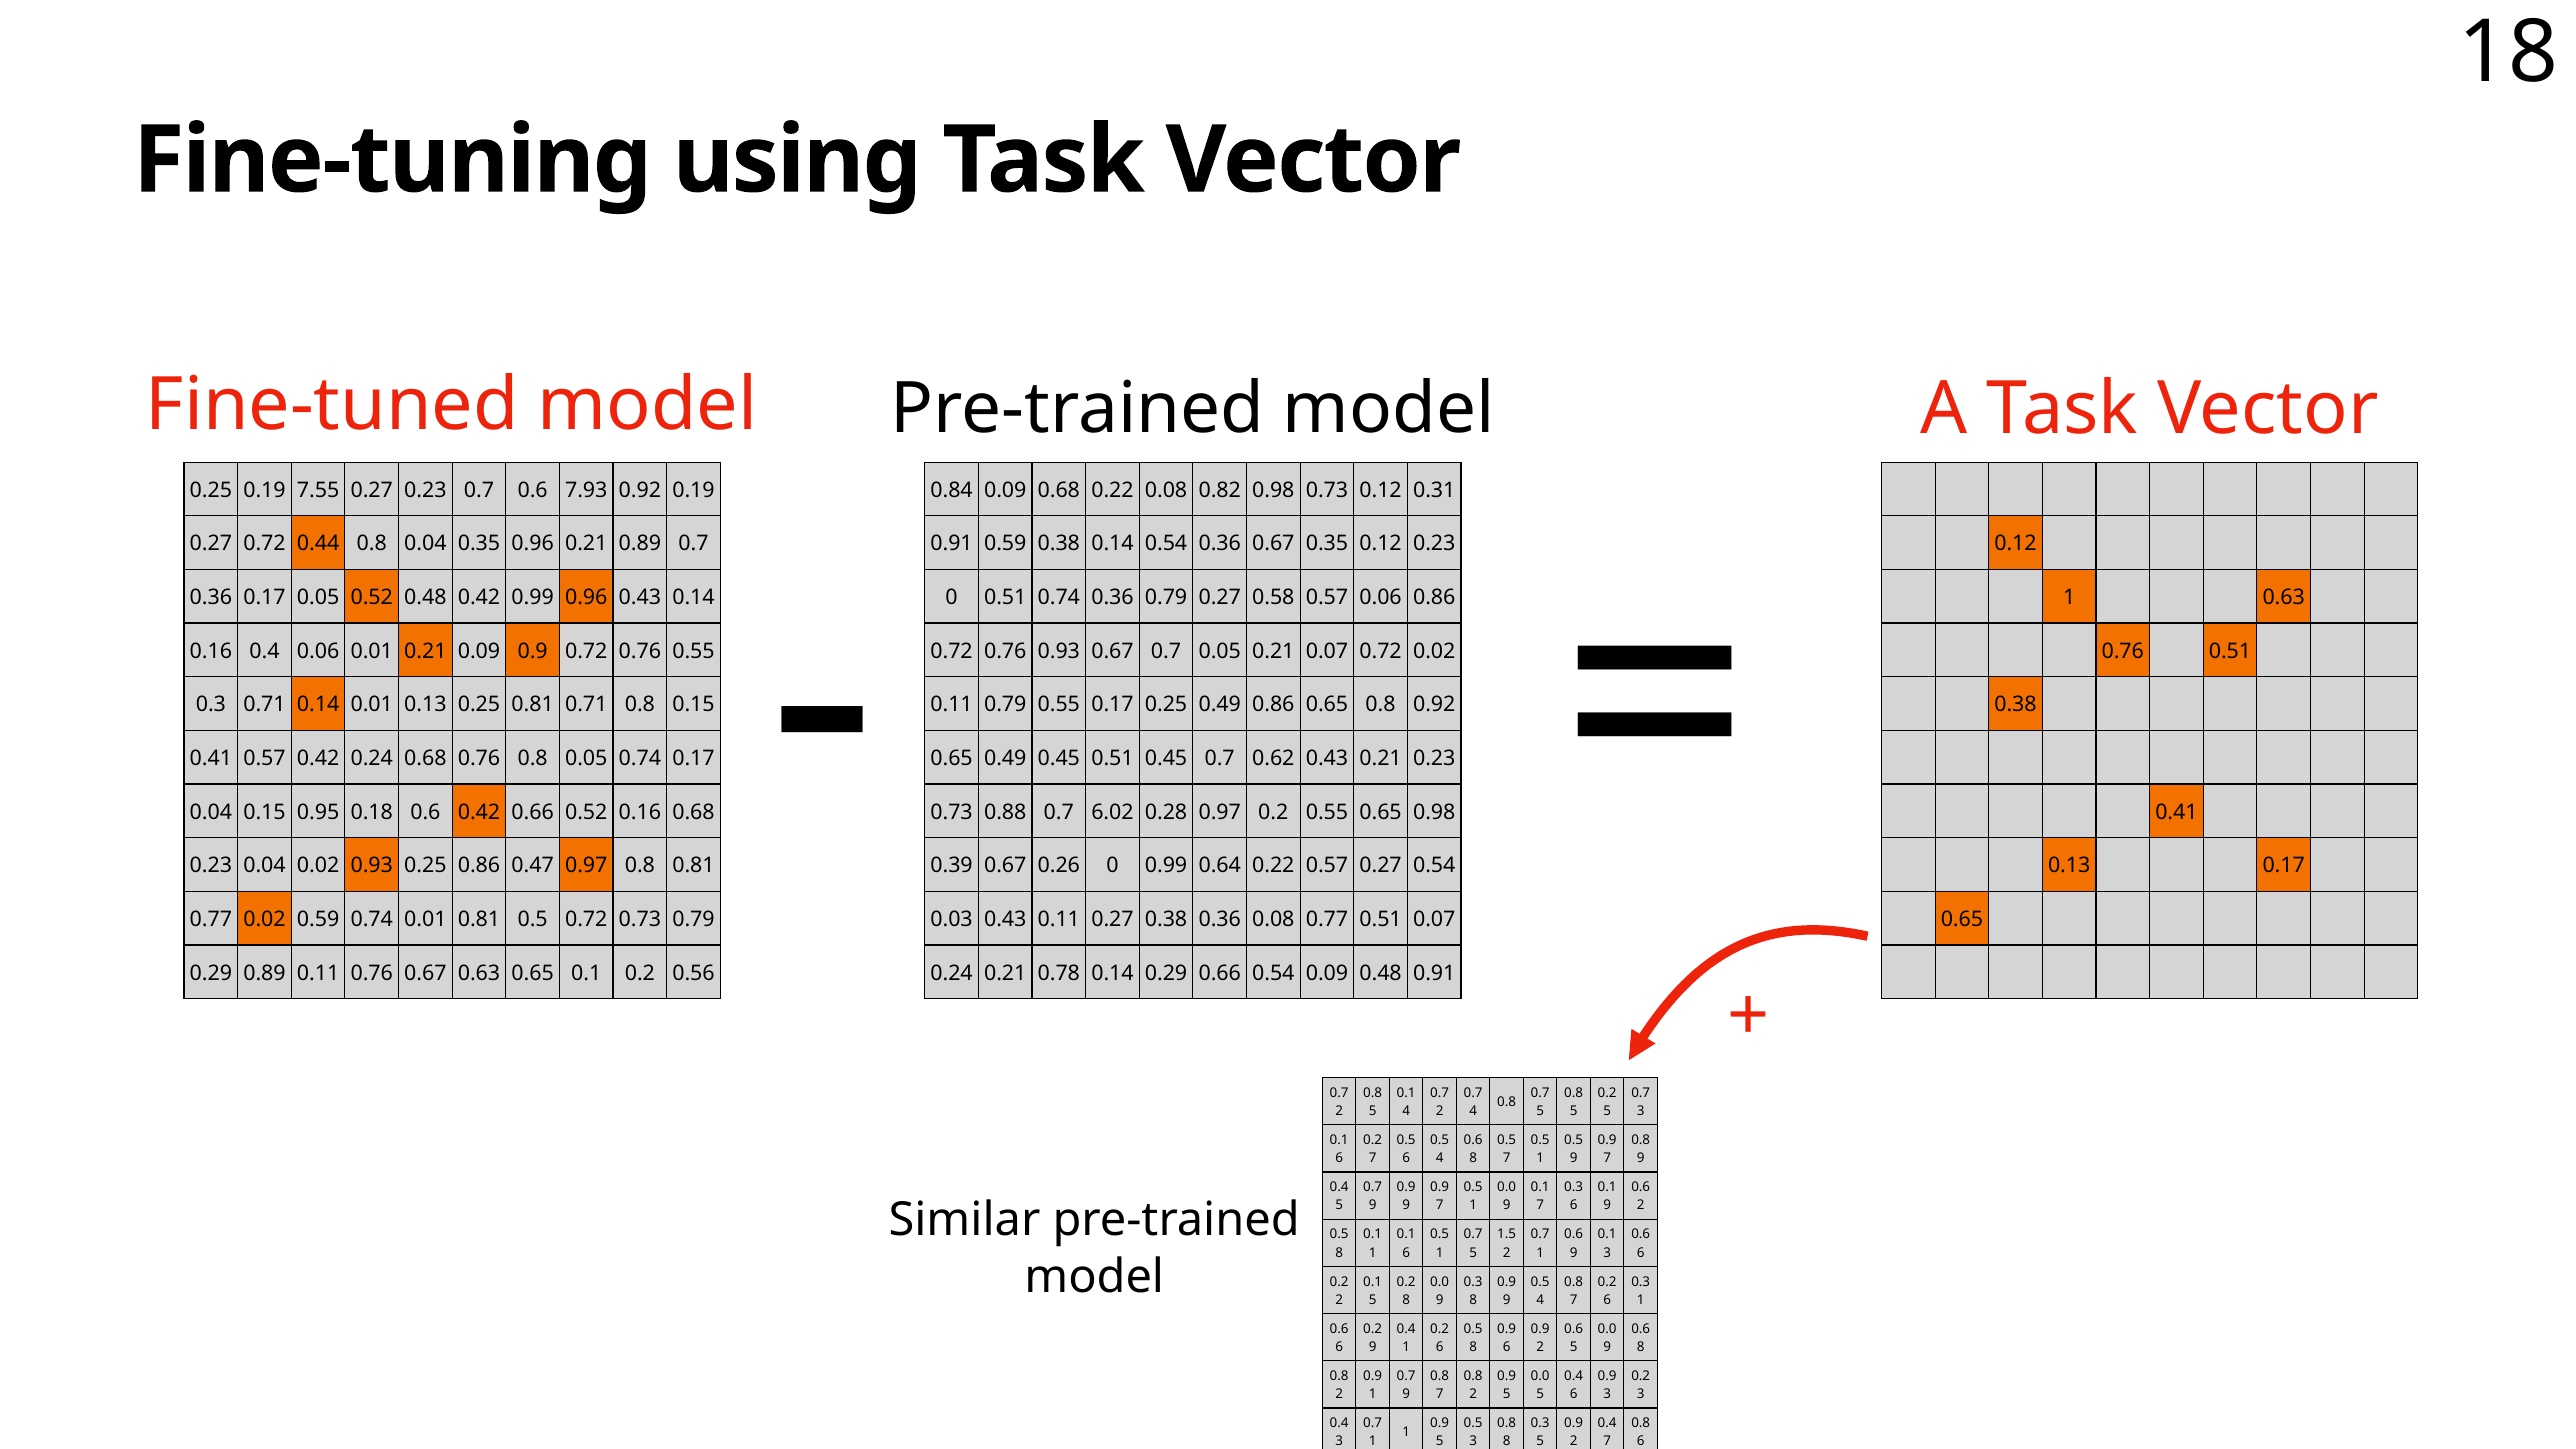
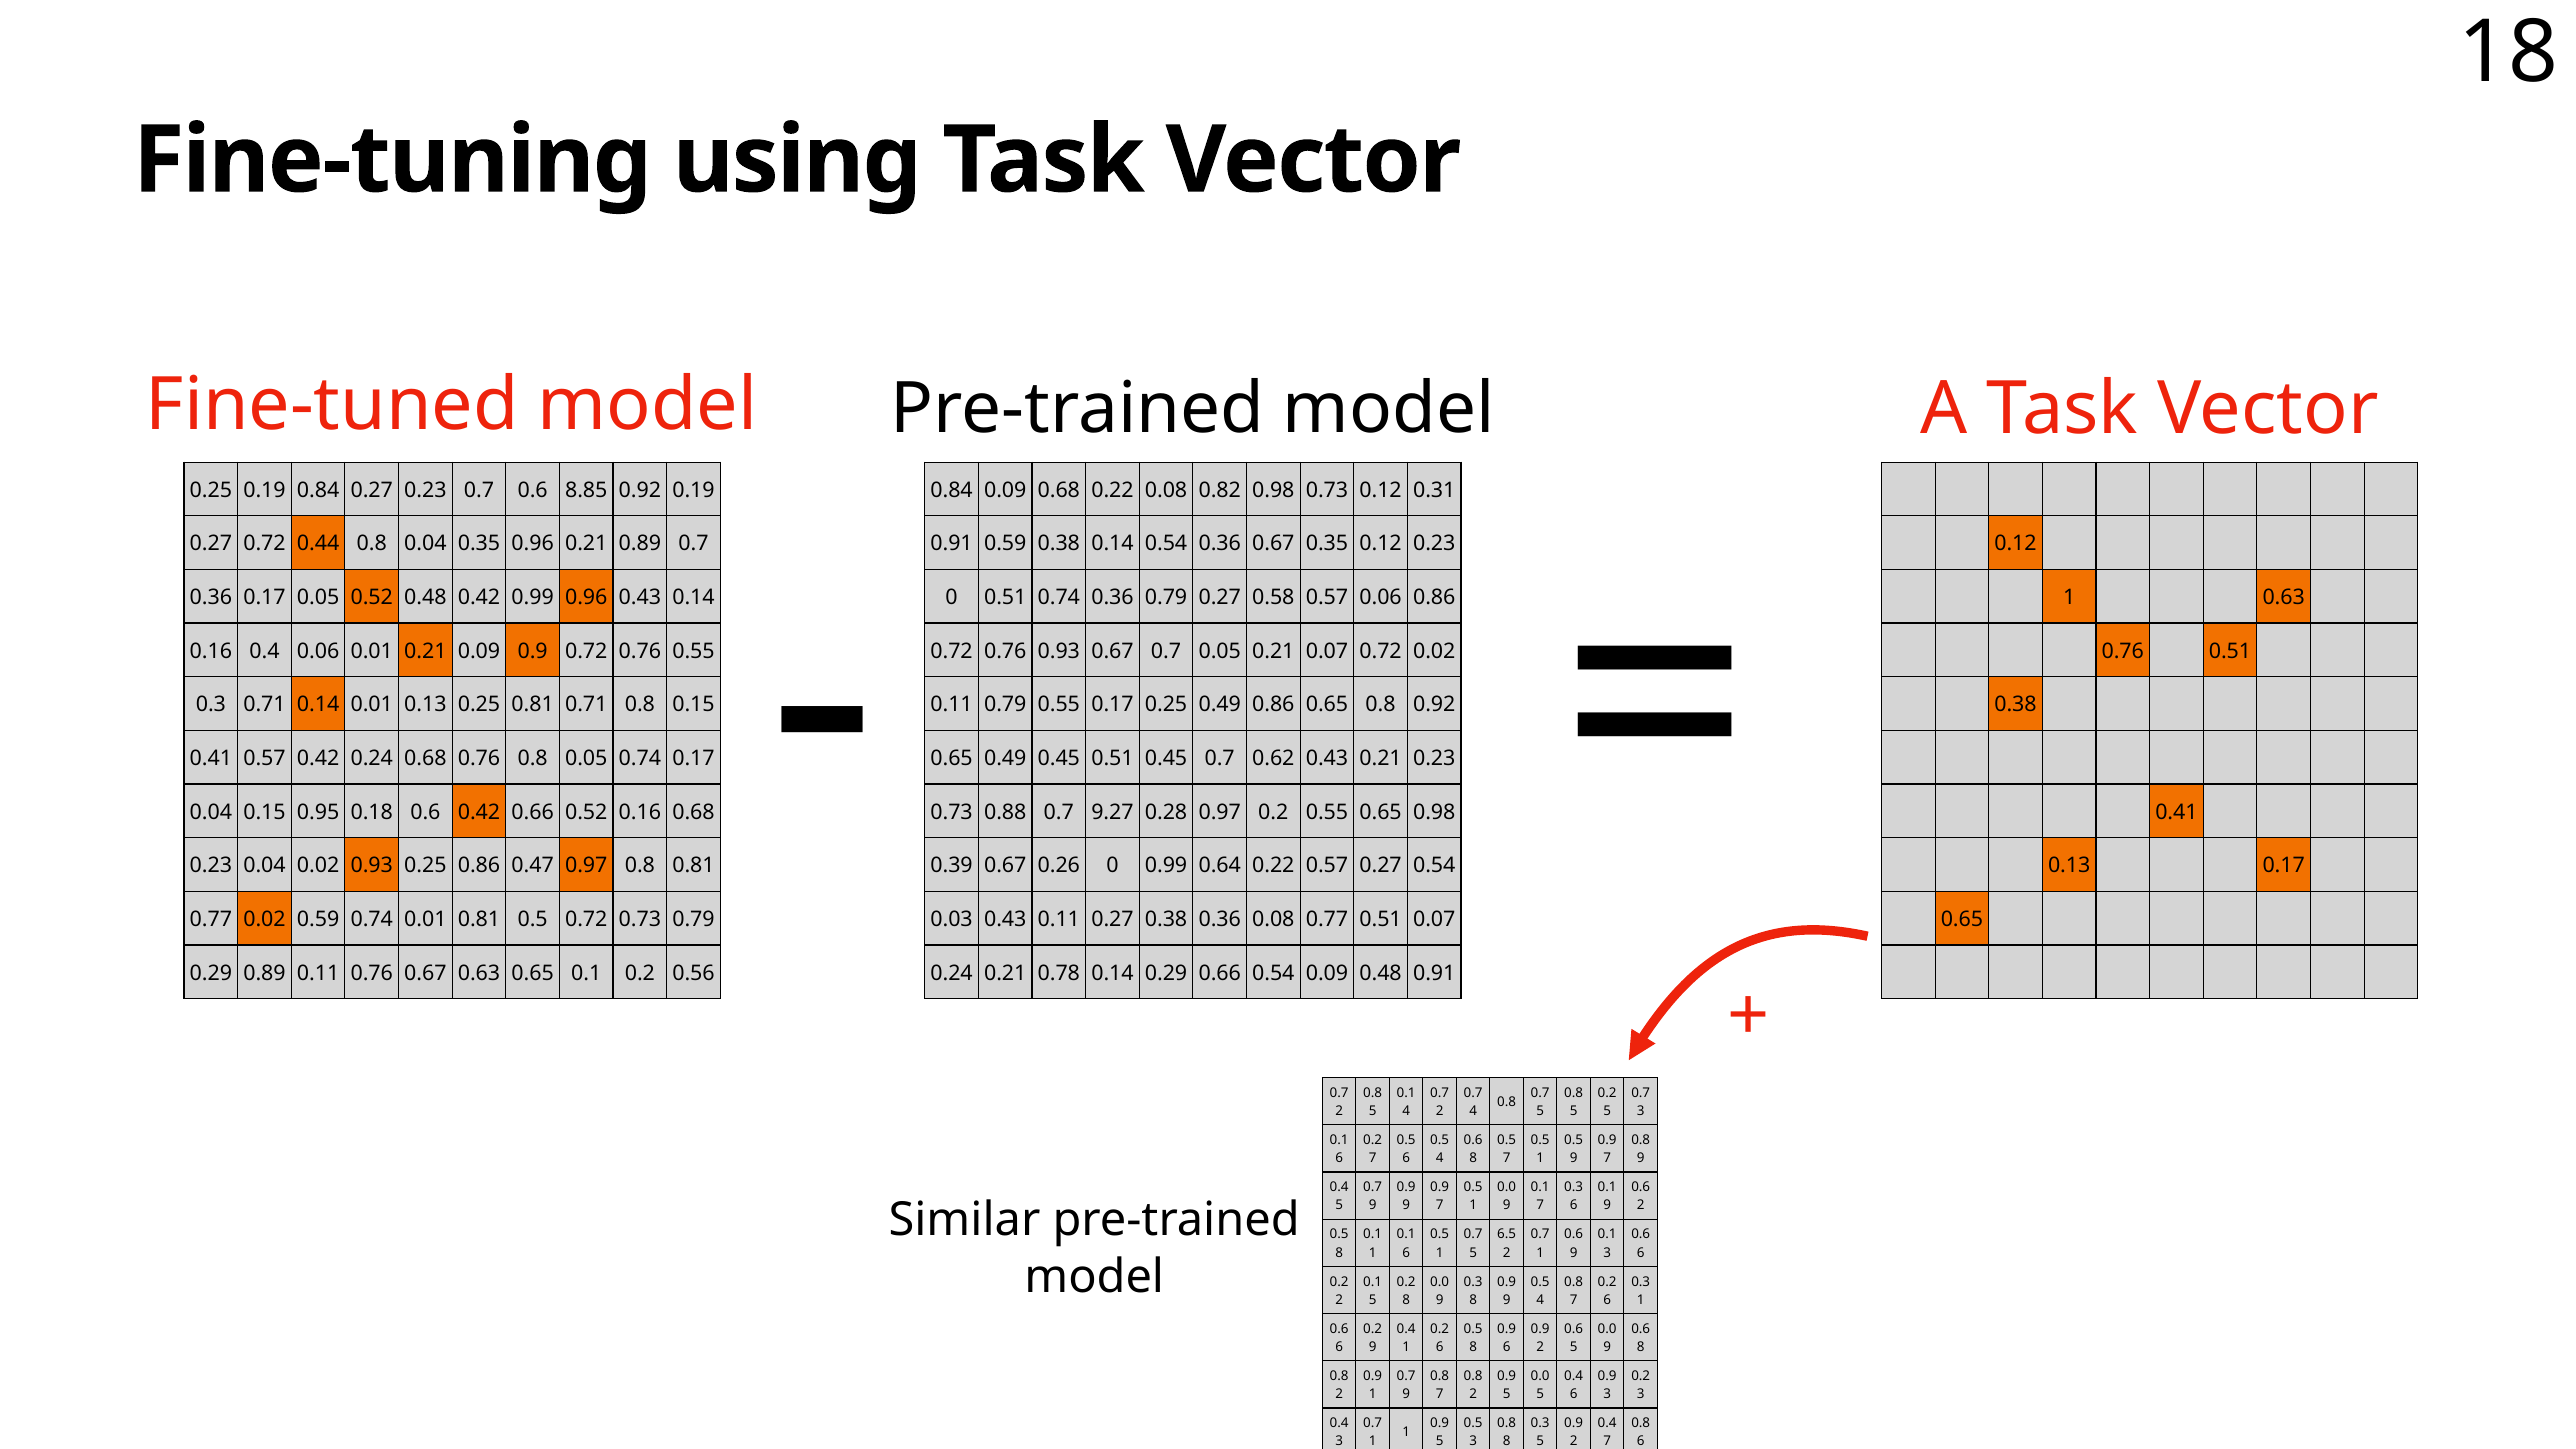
0.19 7.55: 7.55 -> 0.84 (318, 490)
7.93: 7.93 -> 8.85 (586, 490)
6.02: 6.02 -> 9.27 (1112, 812)
1.5: 1.5 -> 6.5 (1507, 1234)
